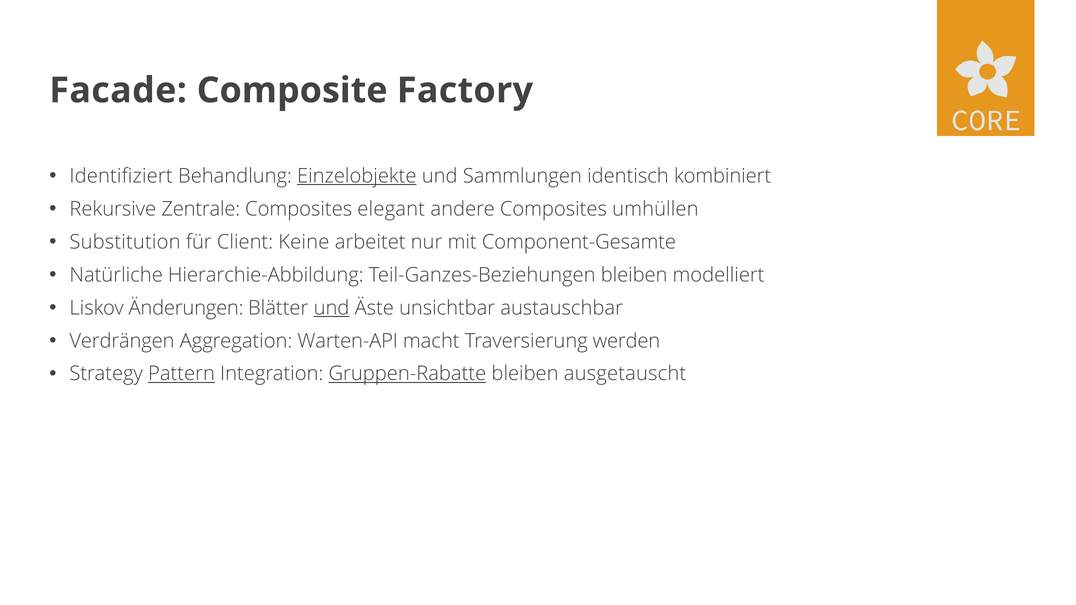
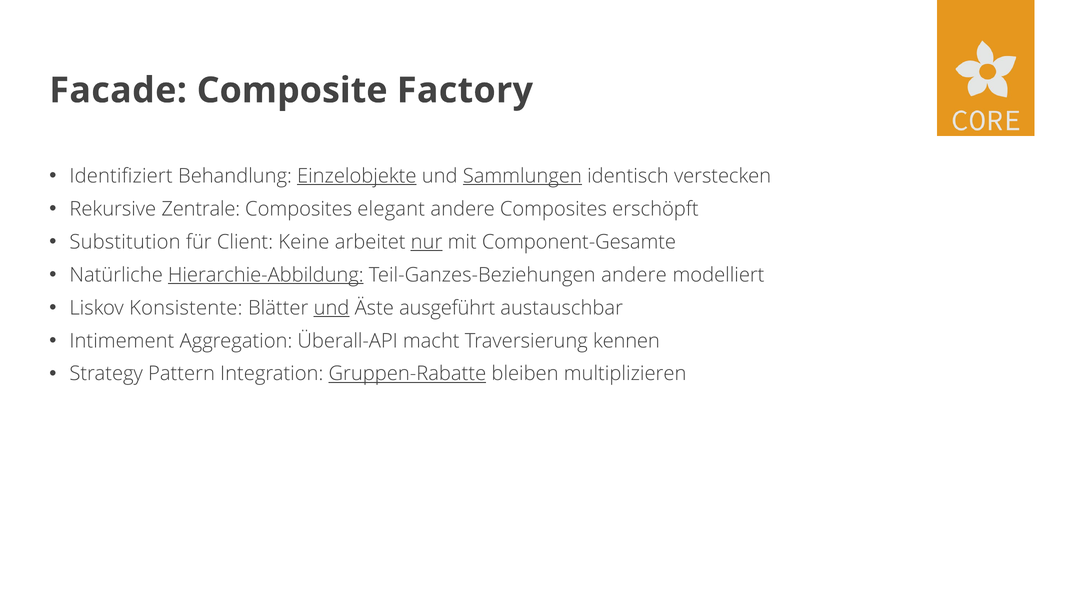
Sammlungen underline: none -> present (522, 176)
kombiniert: kombiniert -> verstecken (723, 176)
umhüllen: umhüllen -> erschöpft (655, 209)
nur underline: none -> present (427, 242)
Hierarchie-Abbildung underline: none -> present (266, 275)
Teil-Ganzes-Beziehungen bleiben: bleiben -> andere (634, 275)
Änderungen: Änderungen -> Konsistente (186, 308)
unsichtbar: unsichtbar -> ausgeführt (447, 308)
Verdrängen: Verdrängen -> Intimement (122, 341)
Warten-API: Warten-API -> Überall-API (348, 341)
werden: werden -> kennen (626, 341)
Pattern underline: present -> none (182, 374)
ausgetauscht: ausgetauscht -> multiplizieren (625, 374)
